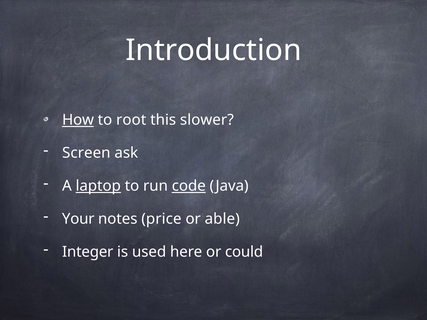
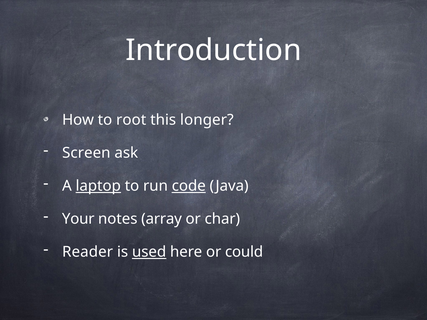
How underline: present -> none (78, 120)
slower: slower -> longer (207, 120)
price: price -> array (162, 219)
able: able -> char (222, 219)
Integer: Integer -> Reader (88, 252)
used underline: none -> present (149, 252)
